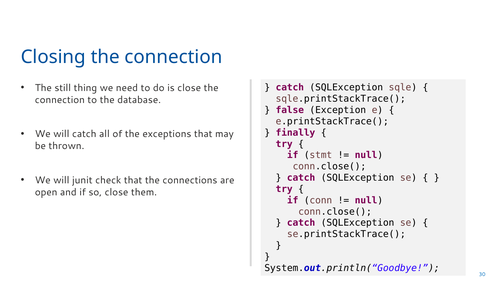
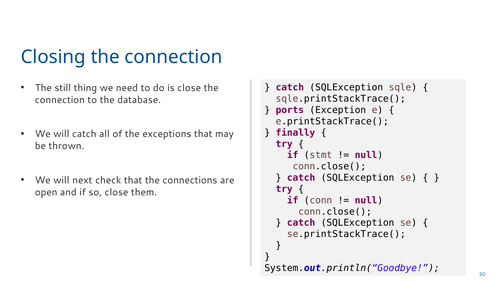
false: false -> ports (290, 110)
junit: junit -> next (82, 180)
